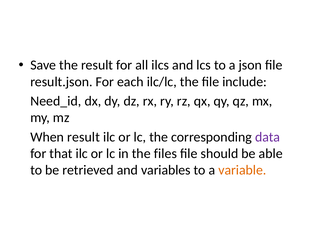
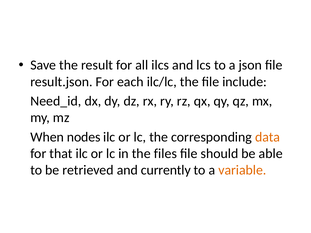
When result: result -> nodes (84, 137)
data colour: purple -> orange (268, 137)
variables: variables -> currently (166, 170)
